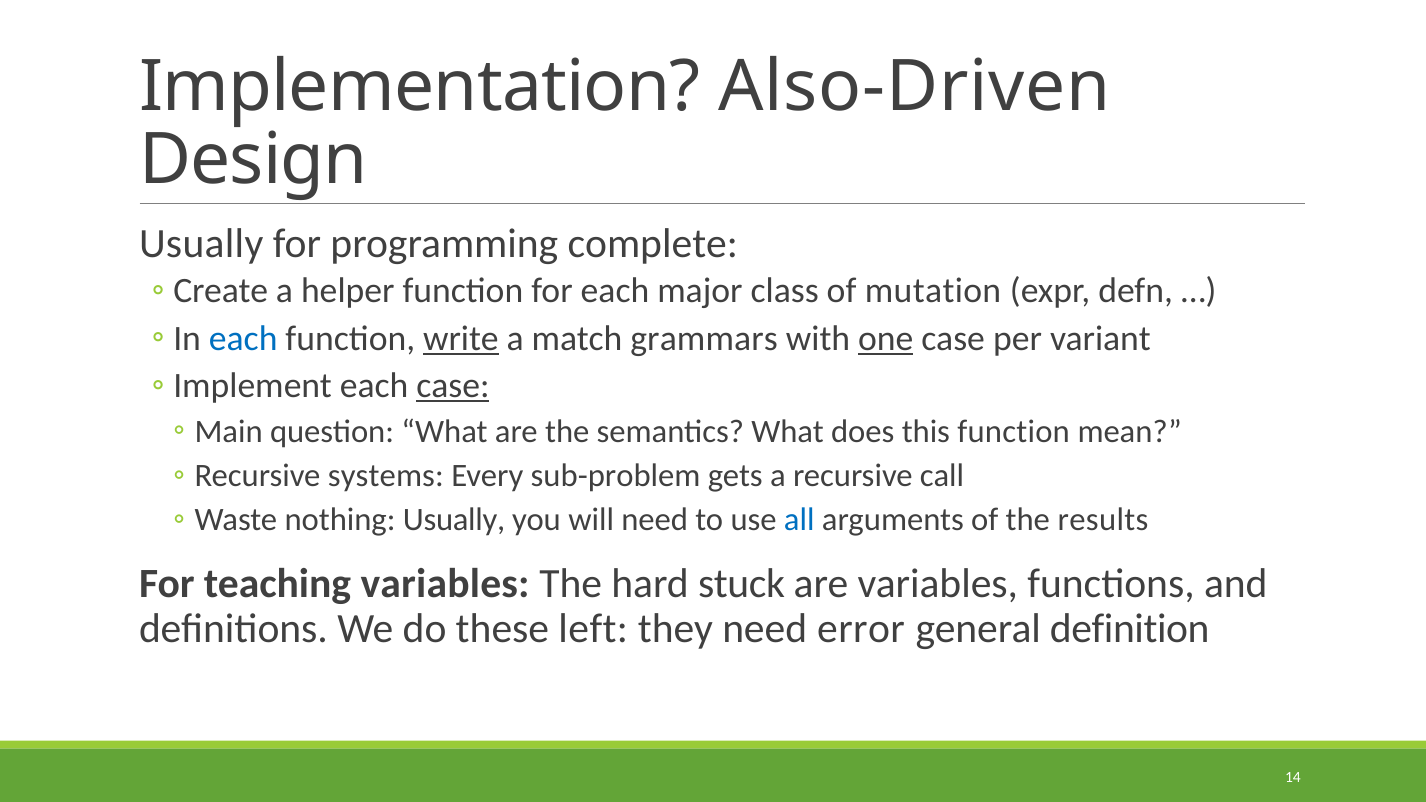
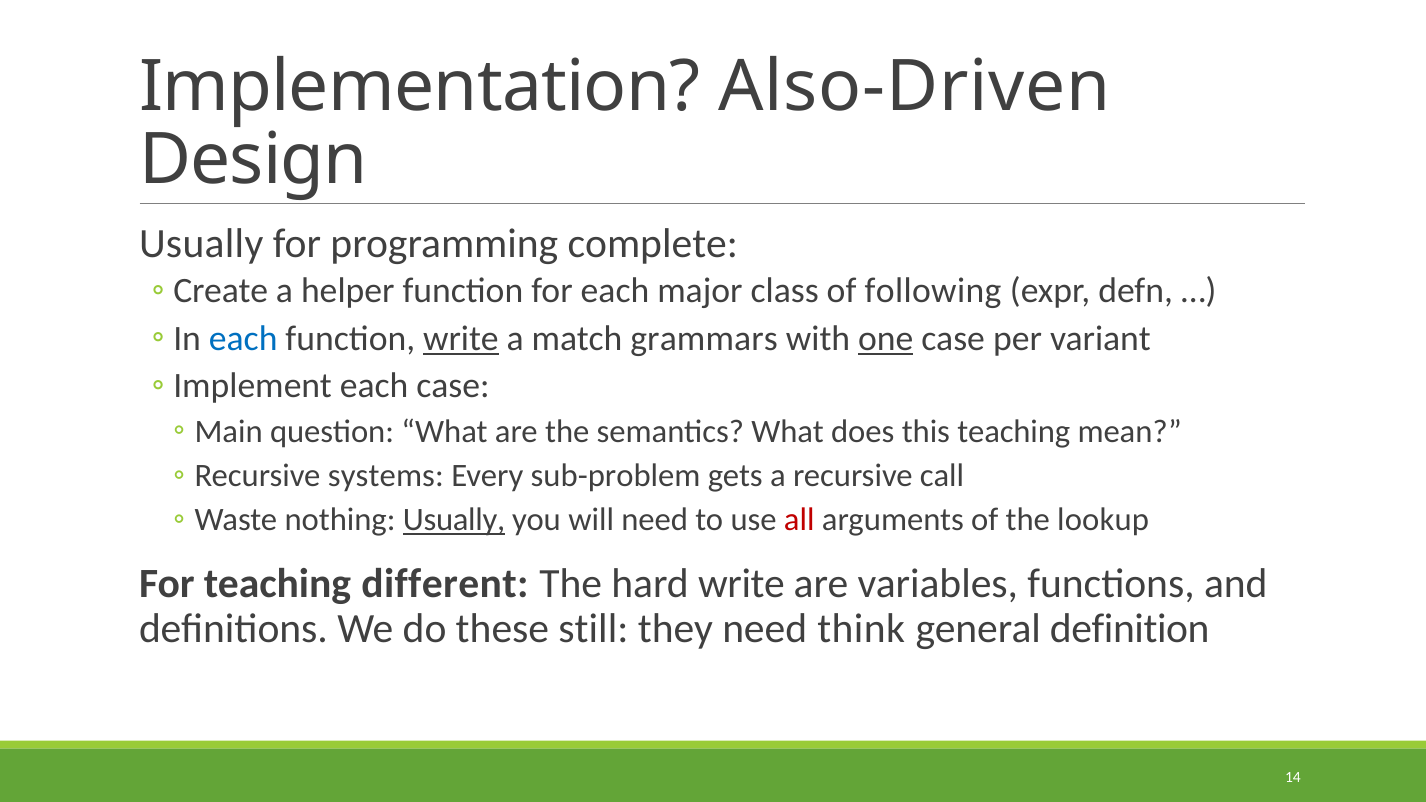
mutation: mutation -> following (933, 291)
case underline: present -> none (453, 386)
this function: function -> teaching (1014, 432)
Usually underline: none -> present (454, 520)
all colour: blue -> red (799, 520)
results: results -> lookup (1103, 520)
teaching variables: variables -> different (445, 584)
hard stuck: stuck -> write (741, 584)
left: left -> still (593, 629)
error: error -> think (861, 629)
